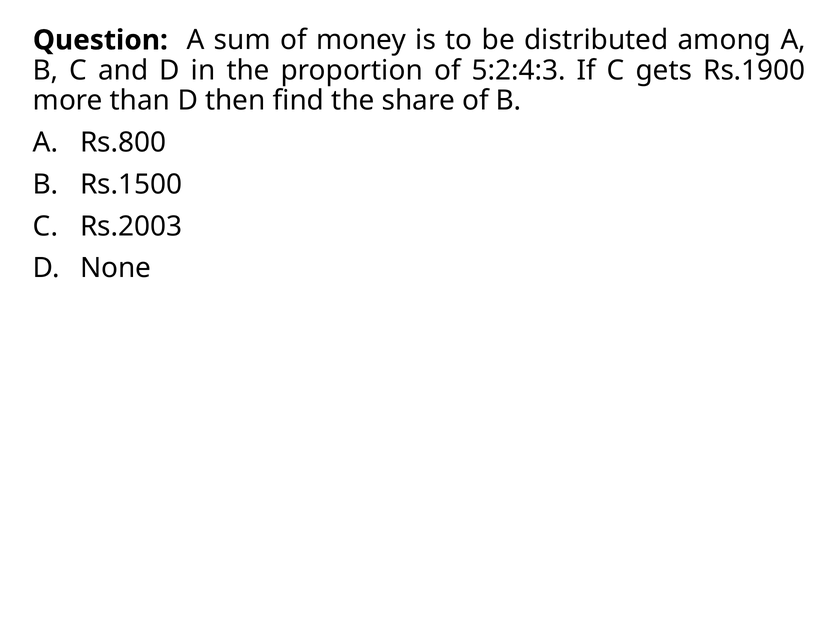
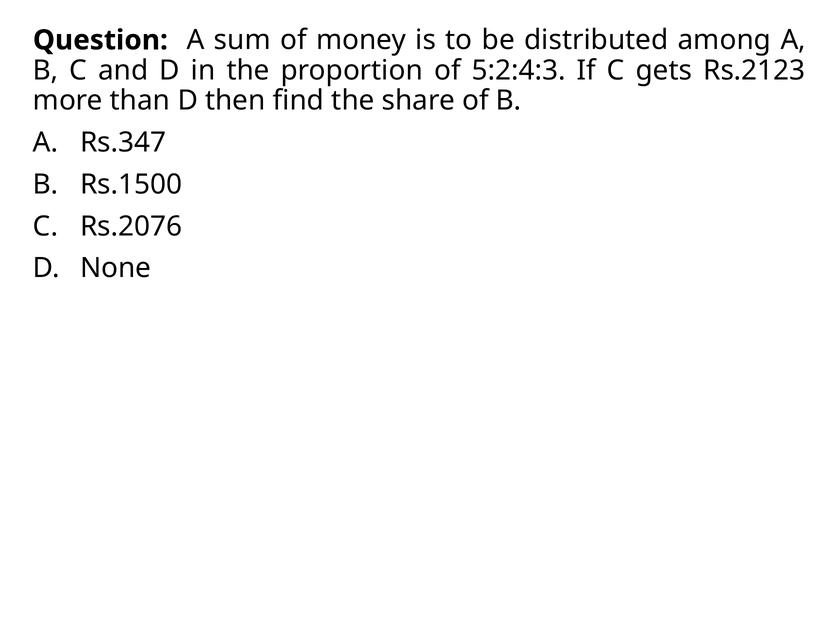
Rs.1900: Rs.1900 -> Rs.2123 (754, 70)
Rs.800: Rs.800 -> Rs.347 (123, 142)
Rs.2003: Rs.2003 -> Rs.2076 (131, 226)
